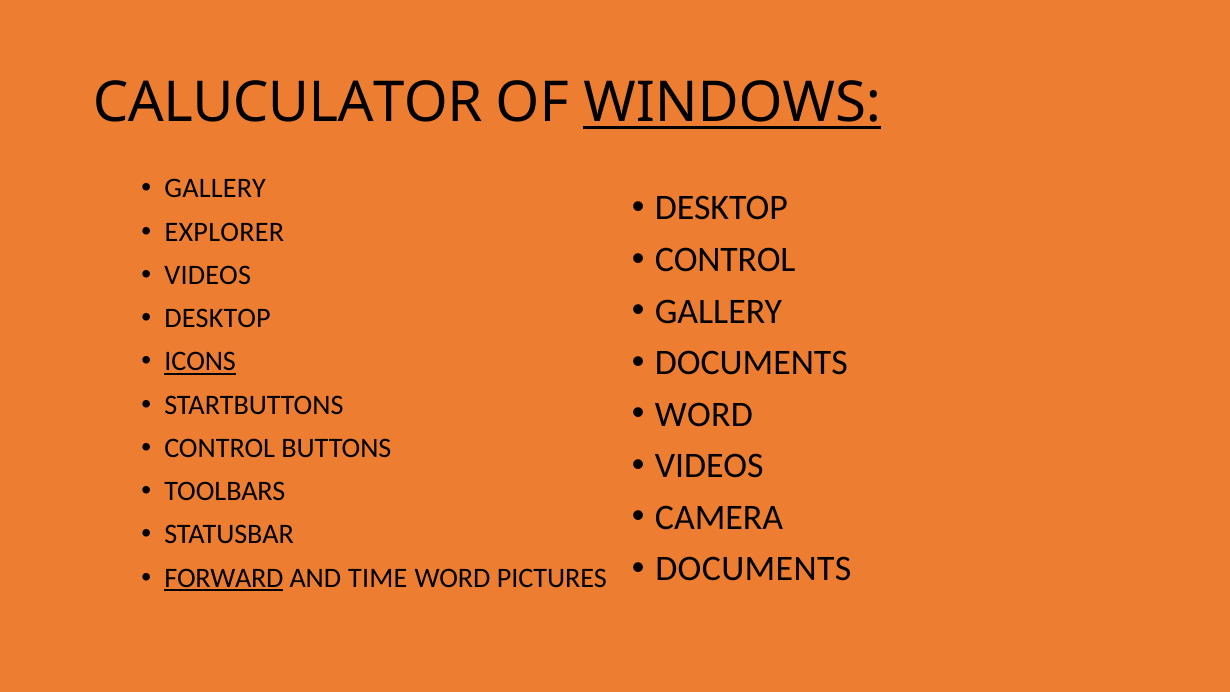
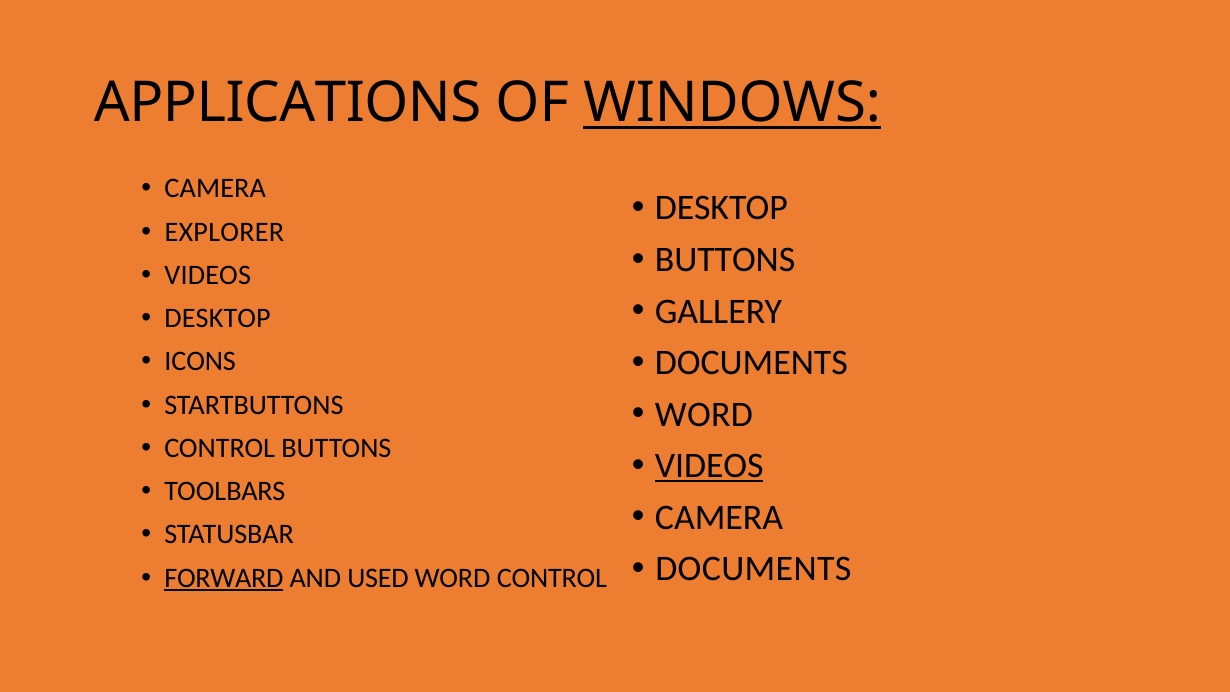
CALUCULATOR: CALUCULATOR -> APPLICATIONS (288, 103)
GALLERY: GALLERY -> CAMERA (215, 189)
CONTROL: CONTROL -> BUTTONS (725, 260)
ICONS underline: present -> none (200, 362)
VIDEOS underline: none -> present (709, 466)
TIME: TIME -> USED (378, 578)
WORD PICTURES: PICTURES -> CONTROL (552, 578)
